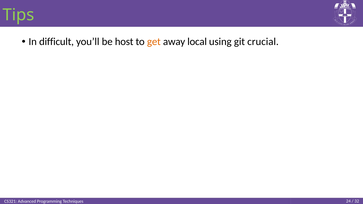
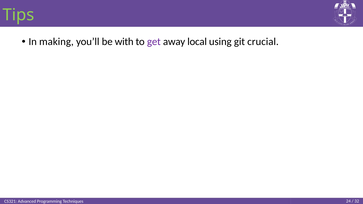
difficult: difficult -> making (56, 42)
host: host -> with (124, 42)
get colour: orange -> purple (154, 42)
